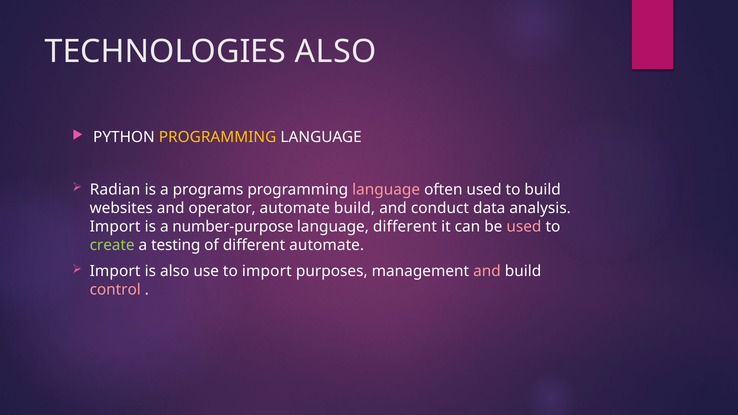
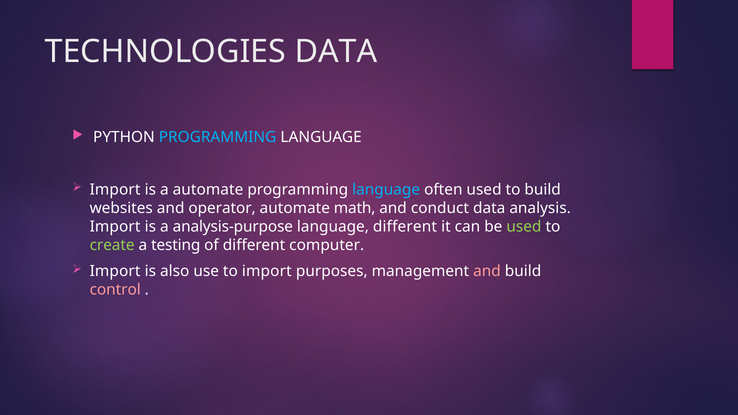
TECHNOLOGIES ALSO: ALSO -> DATA (336, 52)
PROGRAMMING colour: yellow -> light blue (218, 137)
Radian: Radian -> Import (115, 190)
a programs: programs -> automate (208, 190)
language colour: pink -> light blue (386, 190)
automate build: build -> math (355, 208)
number-purpose: number-purpose -> analysis-purpose (233, 227)
used colour: pink -> light green (524, 227)
different automate: automate -> computer (327, 245)
